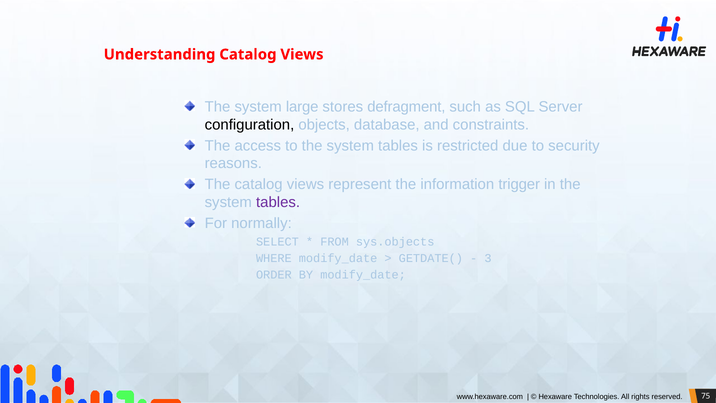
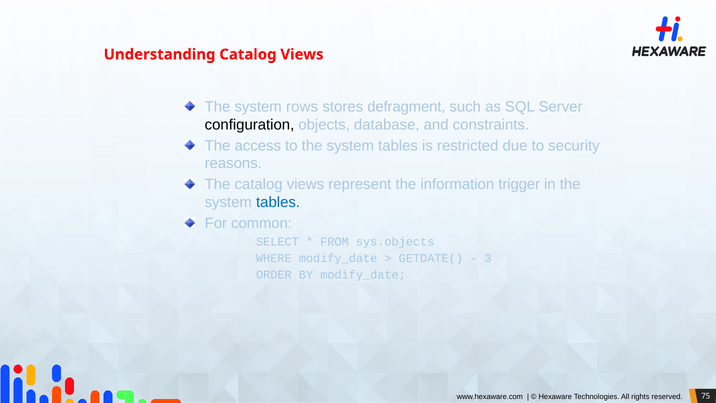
large: large -> rows (302, 107)
tables colour: purple -> blue (278, 202)
normally: normally -> common (262, 223)
